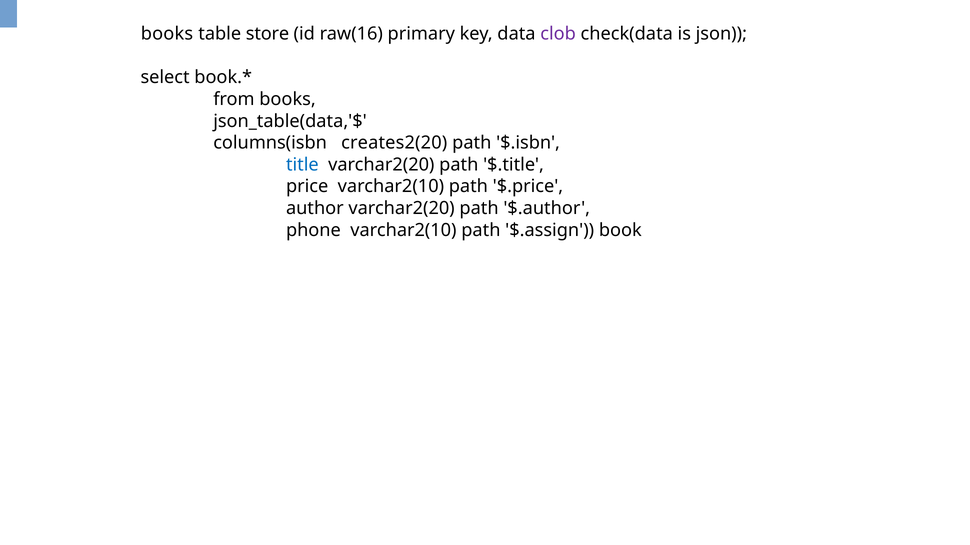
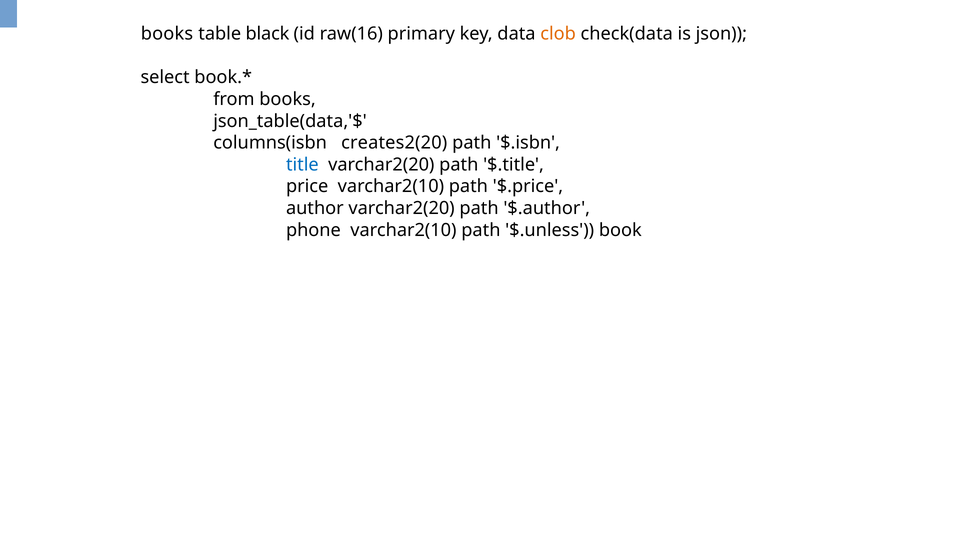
store: store -> black (268, 34)
clob colour: purple -> orange (558, 34)
$.assign: $.assign -> $.unless (550, 230)
